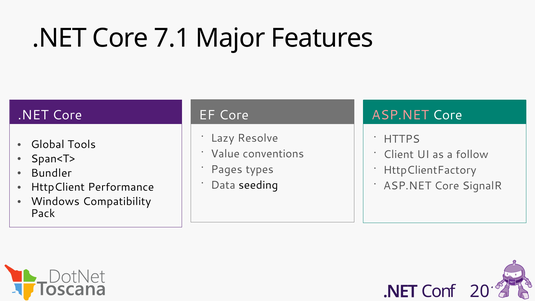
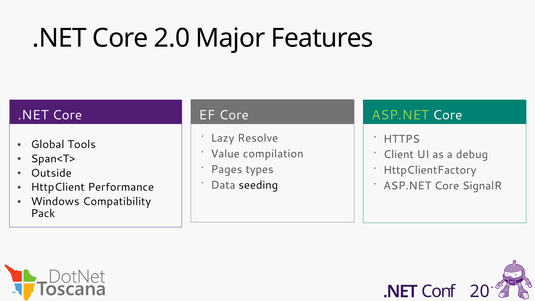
7.1: 7.1 -> 2.0 (172, 38)
ASP.NET colour: pink -> light green (400, 115)
conventions: conventions -> compilation (273, 154)
follow: follow -> debug (472, 155)
Bundler: Bundler -> Outside (51, 173)
